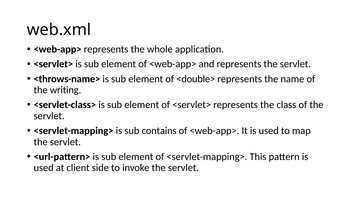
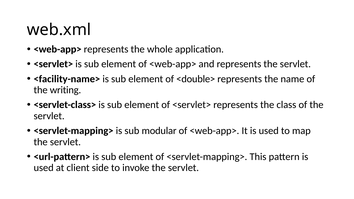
<throws-name>: <throws-name> -> <facility-name> (67, 79)
contains: contains -> modular (159, 131)
